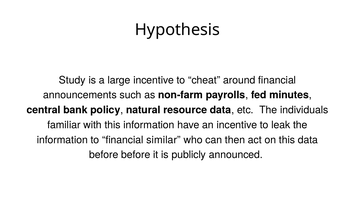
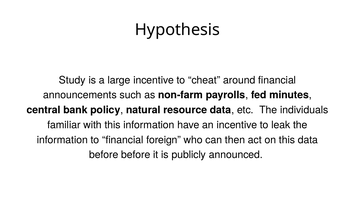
similar: similar -> foreign (164, 140)
